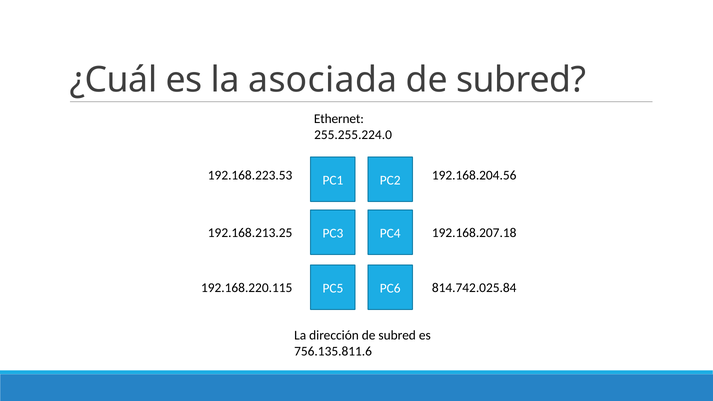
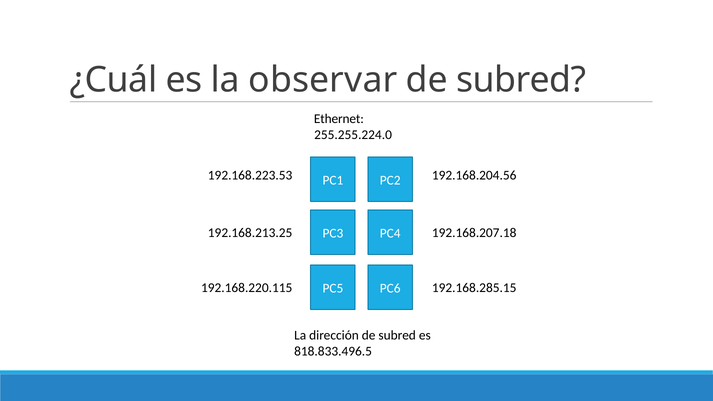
asociada: asociada -> observar (323, 80)
814.742.025.84: 814.742.025.84 -> 192.168.285.15 (474, 288)
756.135.811.6: 756.135.811.6 -> 818.833.496.5 (333, 351)
